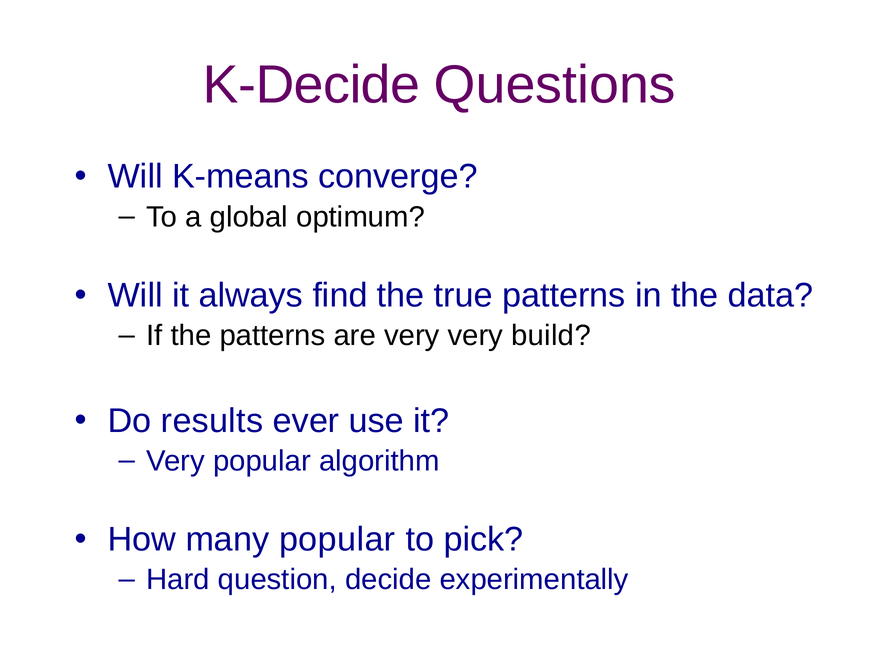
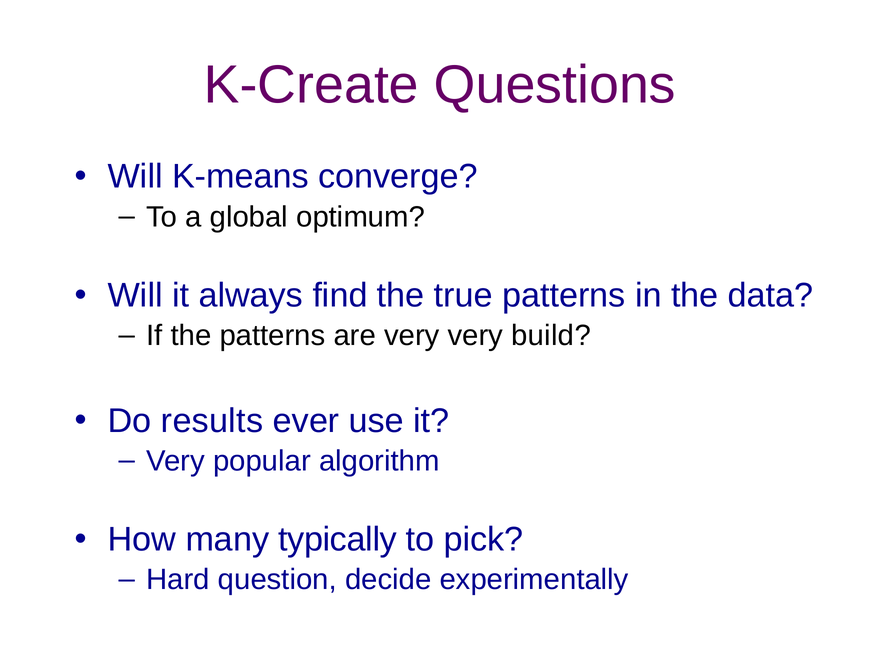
K-Decide: K-Decide -> K-Create (311, 85)
many popular: popular -> typically (338, 540)
